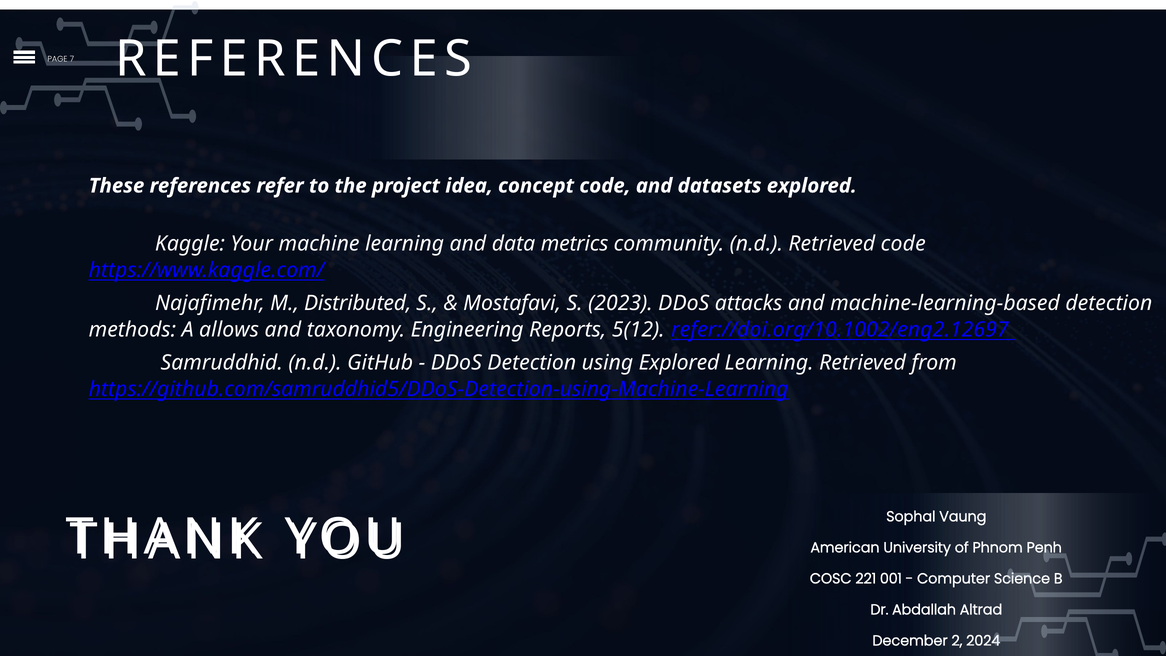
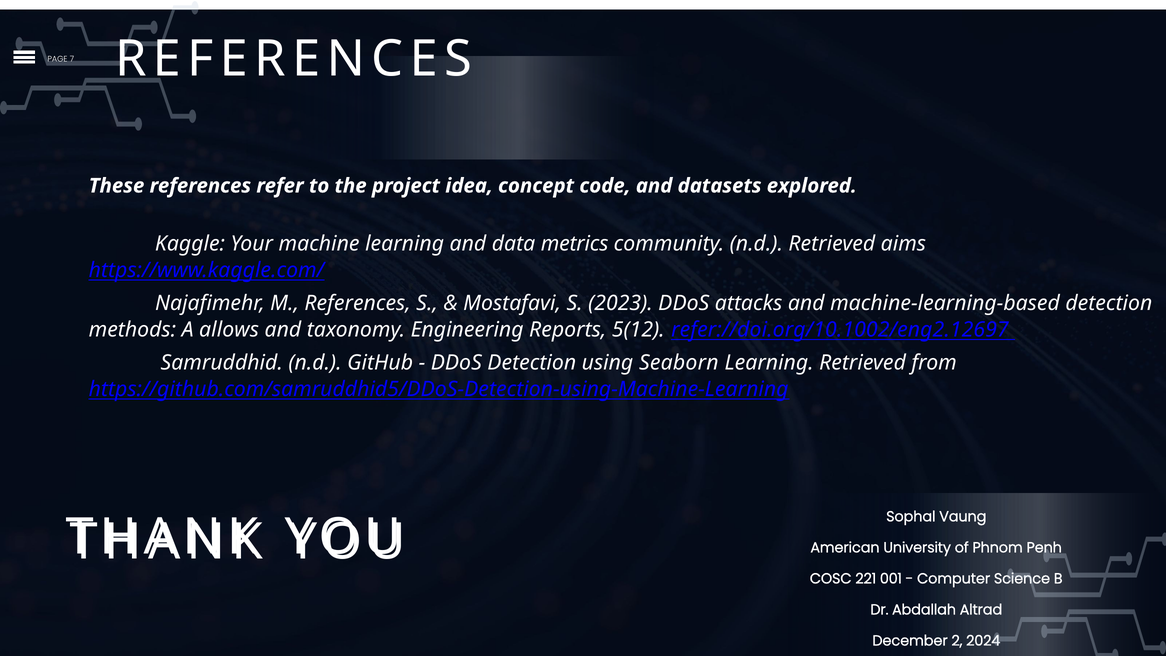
Retrieved code: code -> aims (903, 244)
M Distributed: Distributed -> References (358, 303)
using Explored: Explored -> Seaborn (679, 363)
